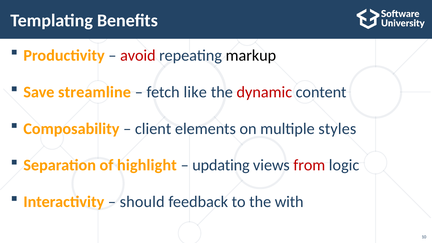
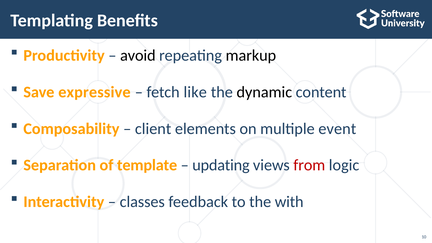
avoid colour: red -> black (138, 55)
streamline: streamline -> expressive (94, 92)
dynamic colour: red -> black (264, 92)
styles: styles -> event (337, 129)
highlight: highlight -> template (147, 165)
should: should -> classes (142, 202)
